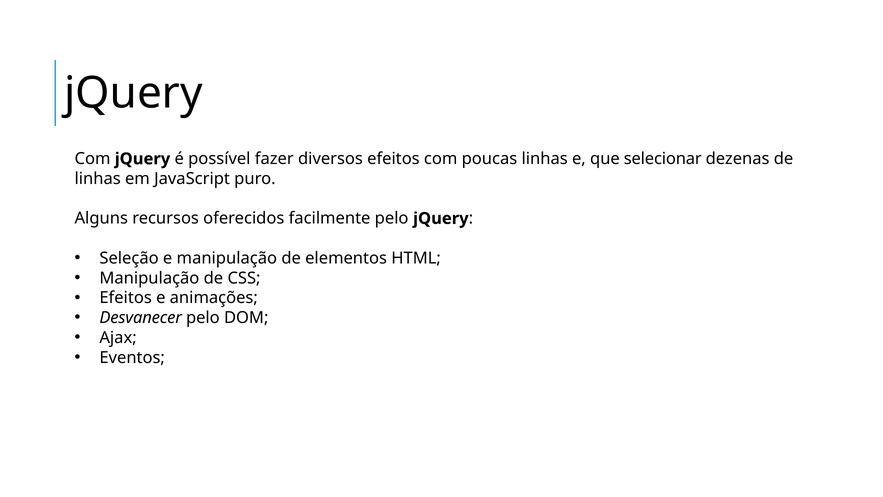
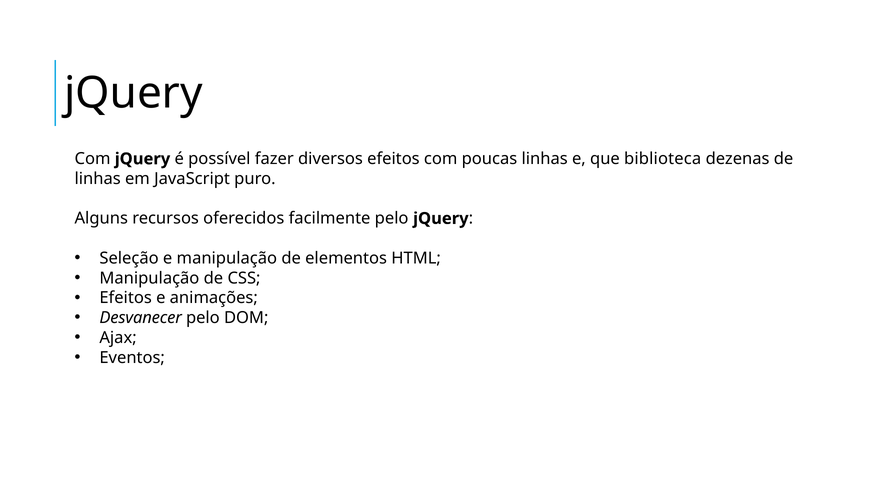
selecionar: selecionar -> biblioteca (663, 159)
